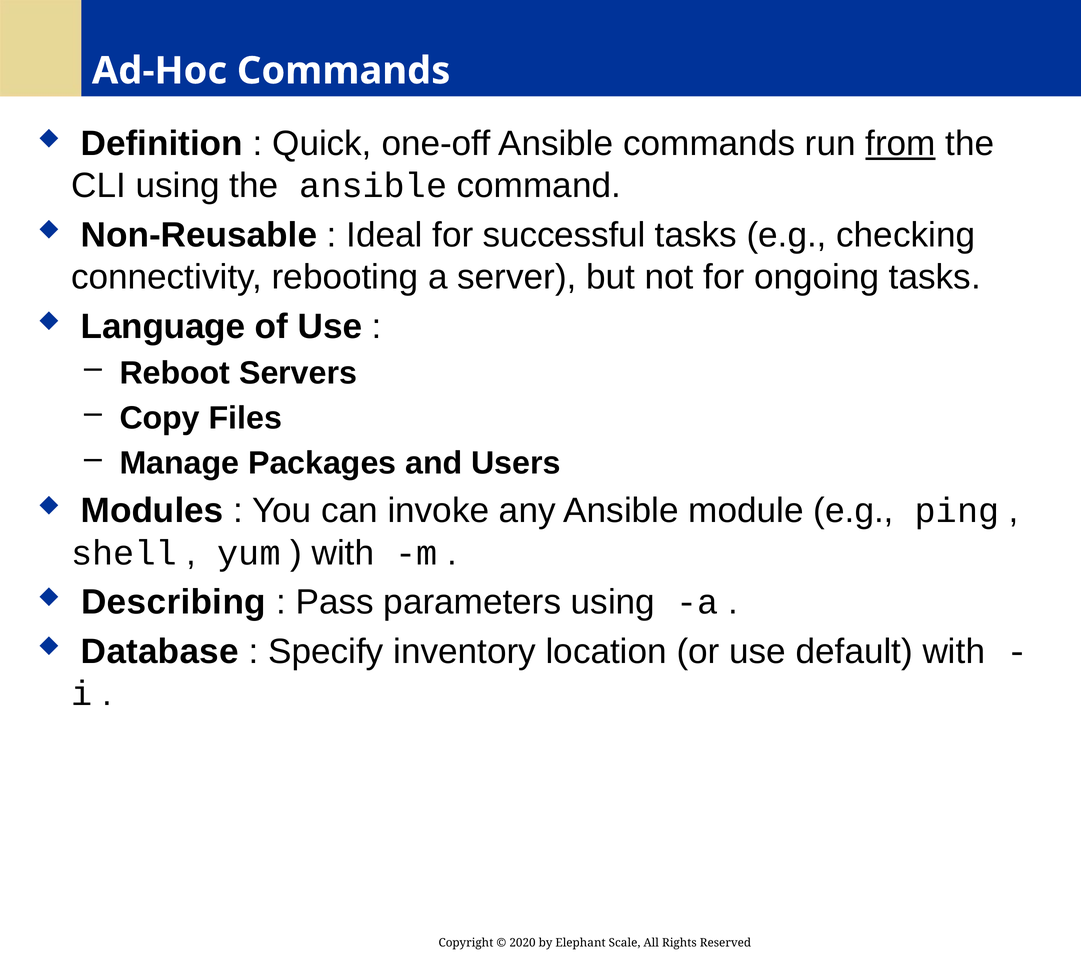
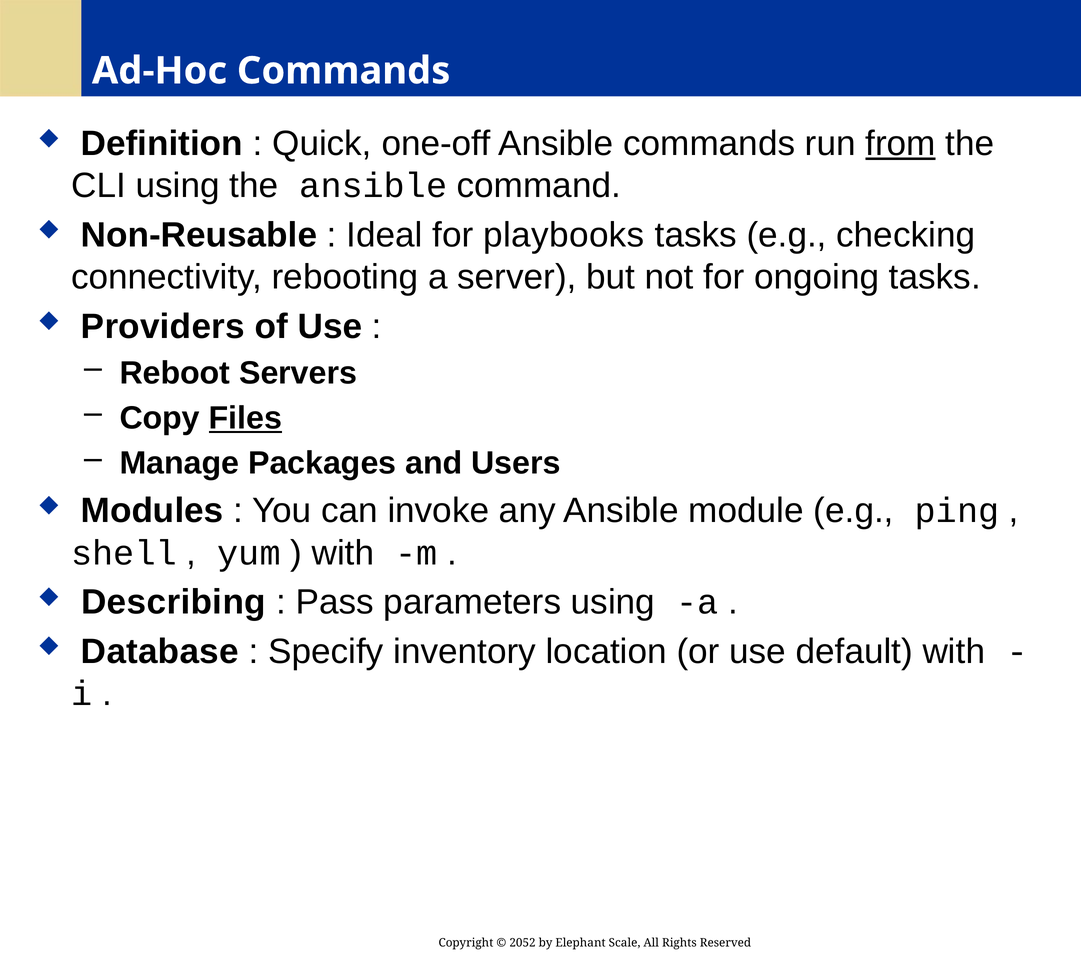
successful: successful -> playbooks (564, 235)
Language: Language -> Providers (163, 326)
Files underline: none -> present (245, 418)
2020: 2020 -> 2052 (523, 943)
